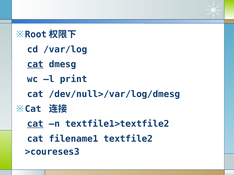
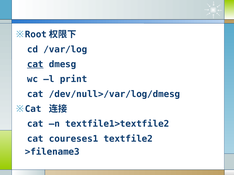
cat underline: present -> none (35, 124)
filename1: filename1 -> coureses1 (74, 139)
>coureses3: >coureses3 -> >filename3 (52, 152)
